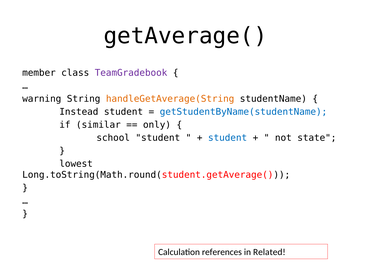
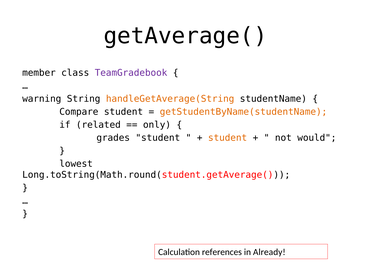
Instead: Instead -> Compare (79, 112)
getStudentByName(studentName colour: blue -> orange (243, 112)
similar: similar -> related (98, 125)
school: school -> grades (113, 138)
student colour: blue -> orange (228, 138)
state: state -> would (317, 138)
Related: Related -> Already (269, 252)
